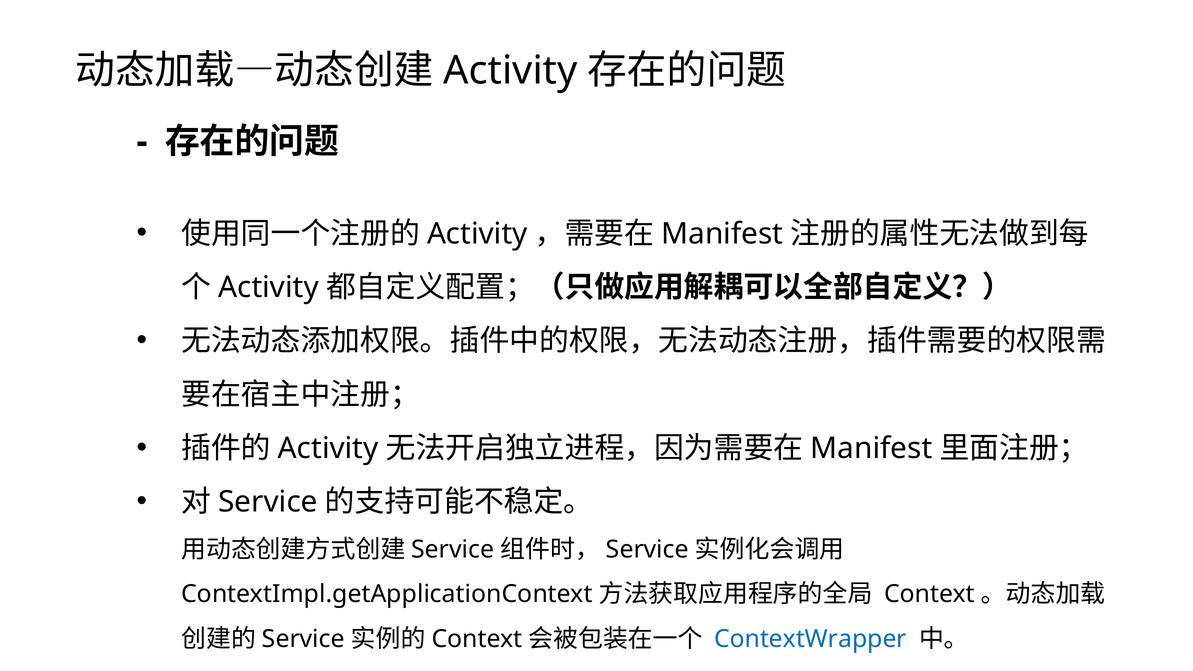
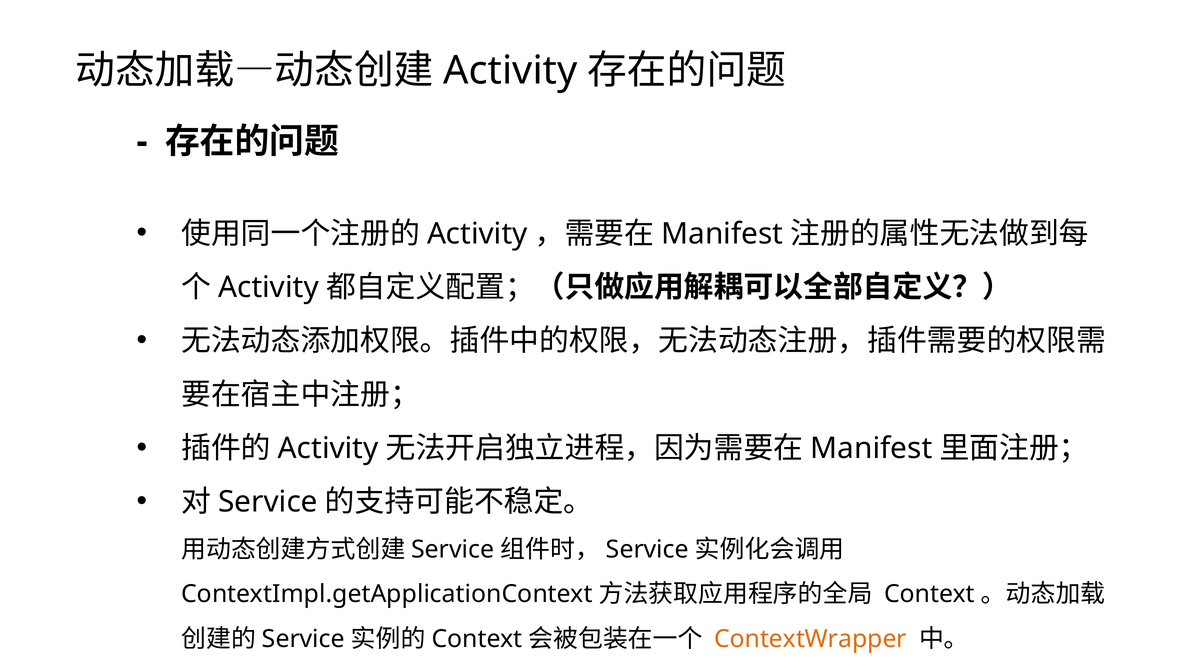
ContextWrapper colour: blue -> orange (810, 639)
